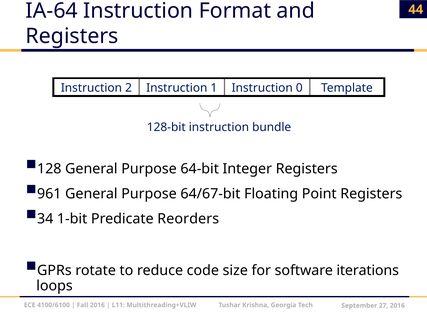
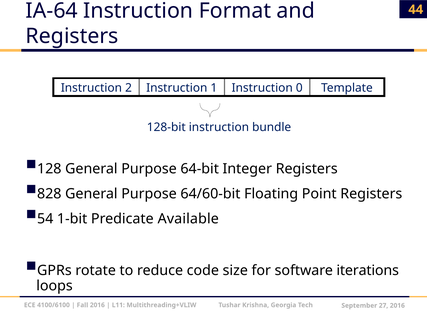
961: 961 -> 828 (49, 194)
64/67-bit: 64/67-bit -> 64/60-bit (210, 194)
34: 34 -> 54 (45, 219)
Reorders: Reorders -> Available (188, 219)
